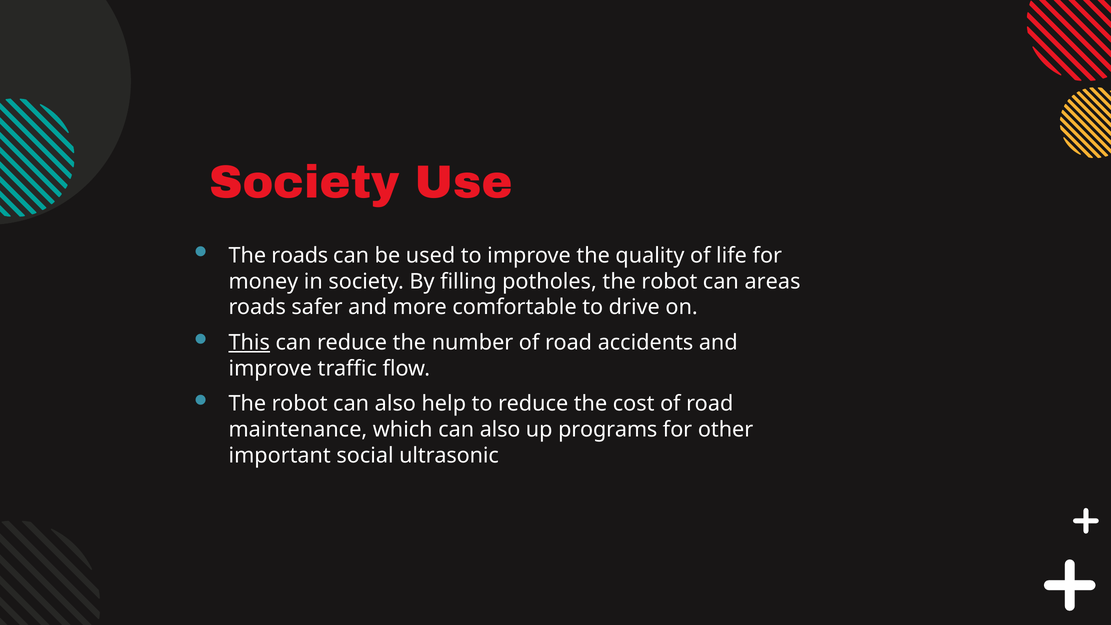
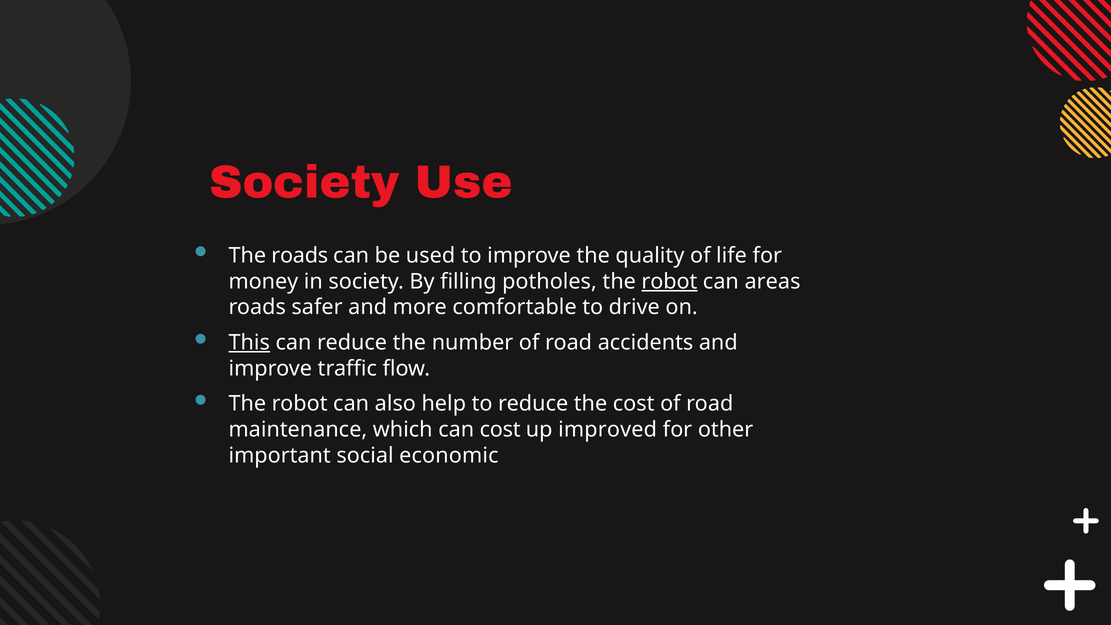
robot underline: none -> present (669, 281)
which can also: also -> cost (500, 430)
programs: programs -> improved (608, 430)
ultrasonic: ultrasonic -> economic (449, 456)
